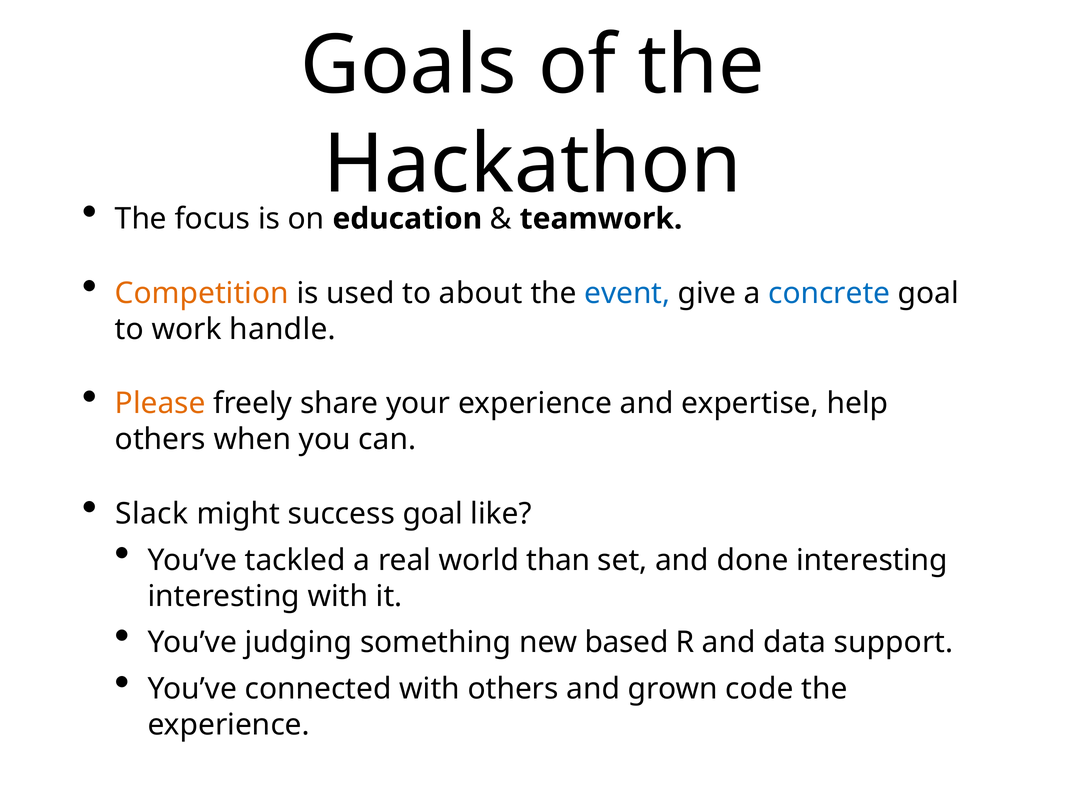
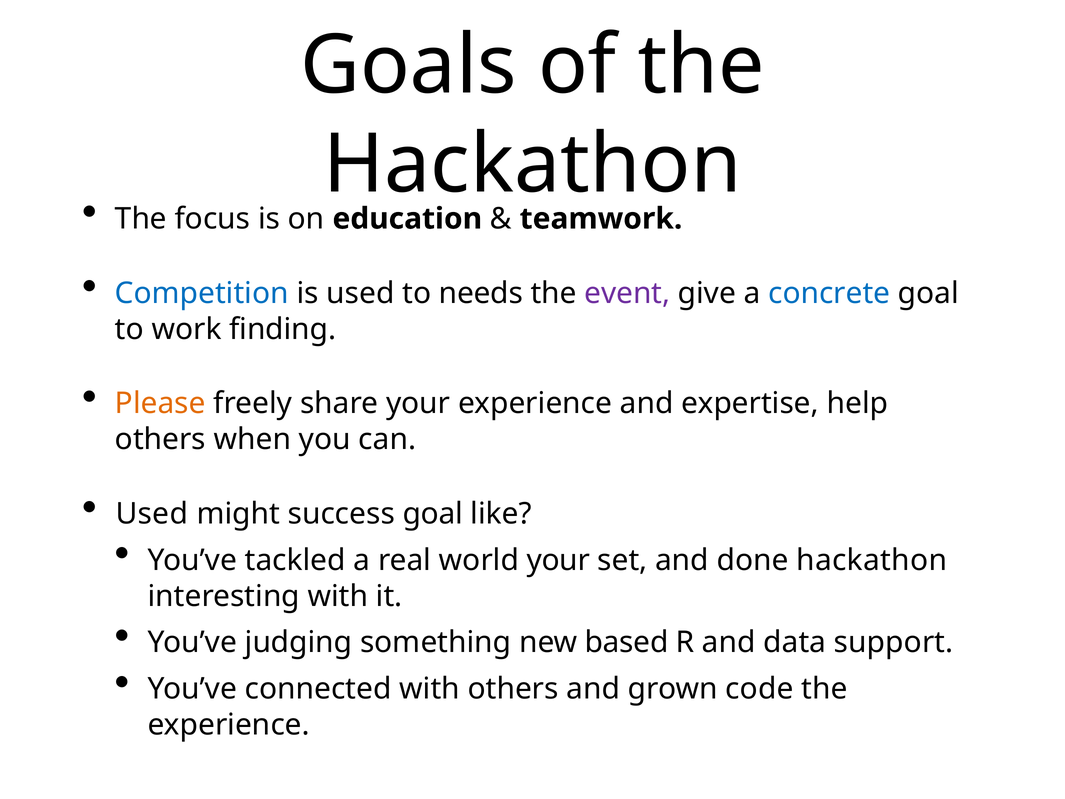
Competition colour: orange -> blue (202, 293)
about: about -> needs (481, 293)
event colour: blue -> purple (627, 293)
handle: handle -> finding (283, 329)
Slack: Slack -> Used (152, 514)
world than: than -> your (558, 560)
done interesting: interesting -> hackathon (872, 560)
